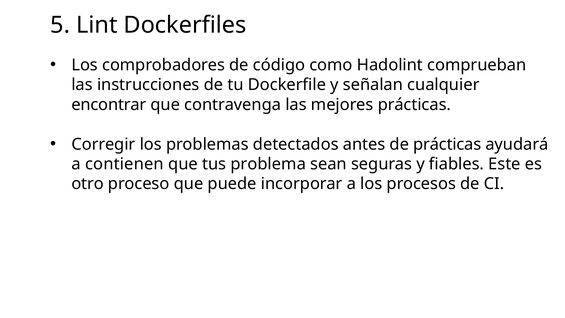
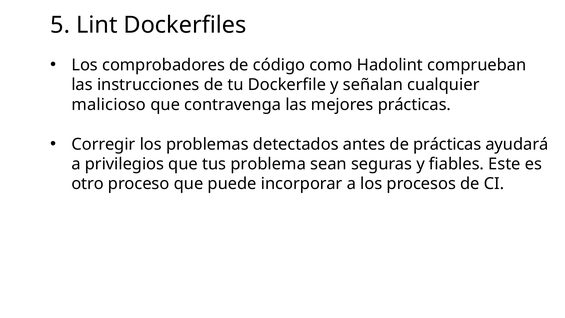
encontrar: encontrar -> malicioso (109, 105)
contienen: contienen -> privilegios (125, 164)
